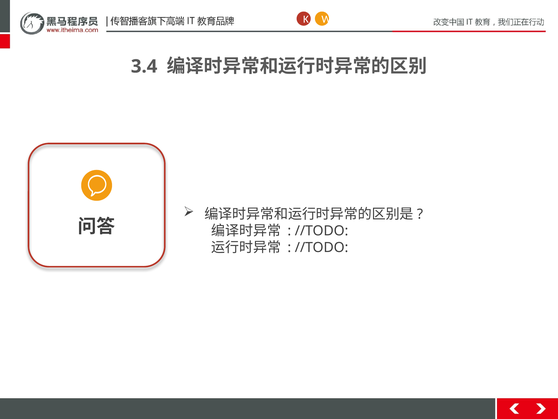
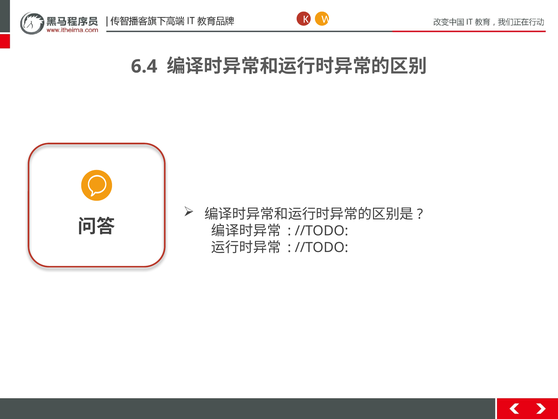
3.4: 3.4 -> 6.4 (144, 66)
